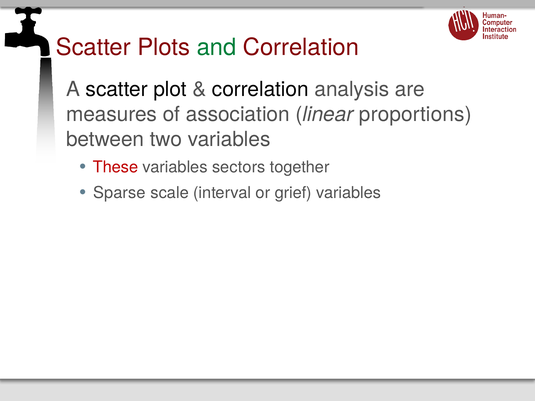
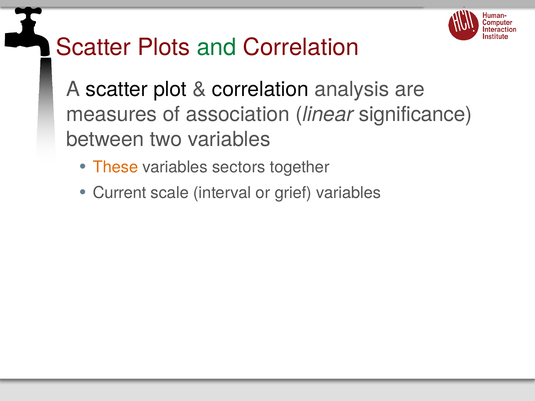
proportions: proportions -> significance (416, 114)
These colour: red -> orange (115, 167)
Sparse: Sparse -> Current (120, 193)
